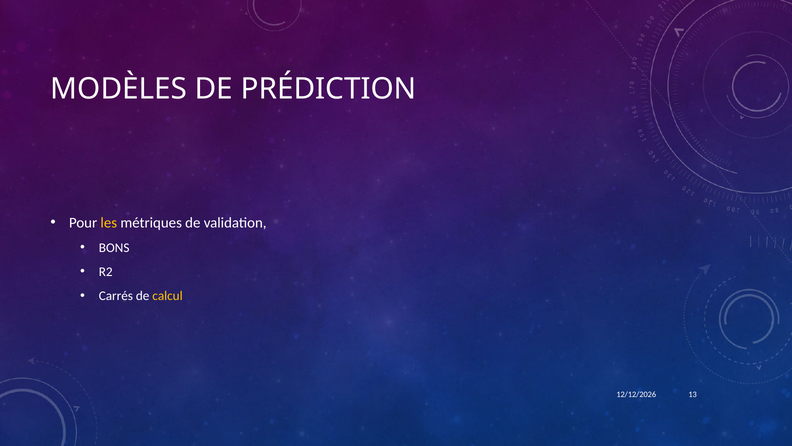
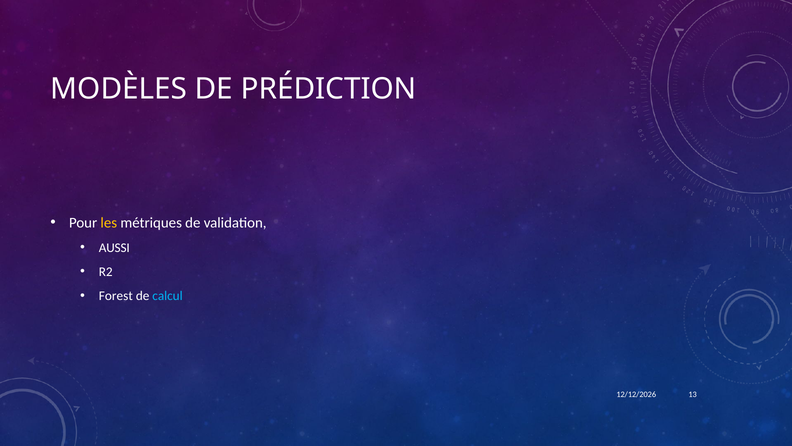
BONS: BONS -> AUSSI (114, 248)
Carrés: Carrés -> Forest (116, 296)
calcul colour: yellow -> light blue (167, 296)
